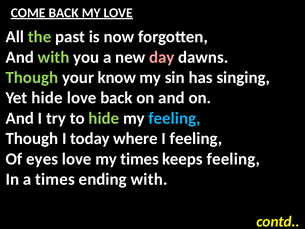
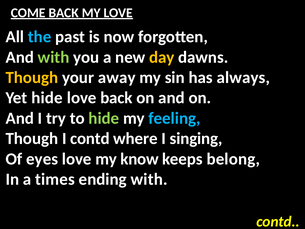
the colour: light green -> light blue (40, 37)
day colour: pink -> yellow (162, 57)
Though colour: light green -> yellow (32, 77)
know: know -> away (117, 77)
singing: singing -> always (243, 77)
I today: today -> contd (90, 138)
I feeling: feeling -> singing (196, 138)
my times: times -> know (140, 159)
keeps feeling: feeling -> belong (233, 159)
